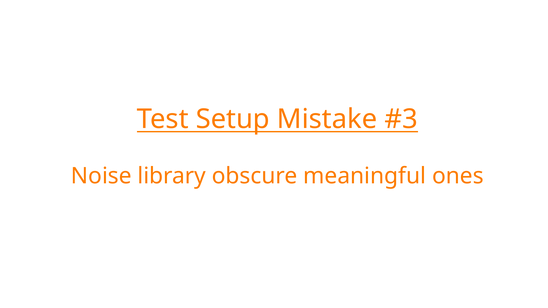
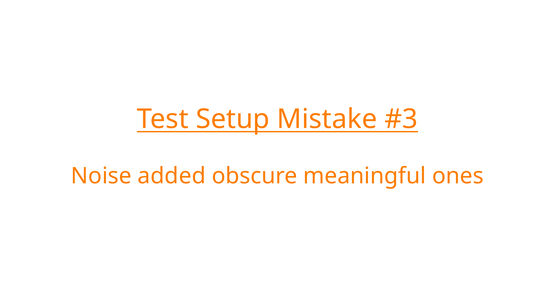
library: library -> added (172, 176)
